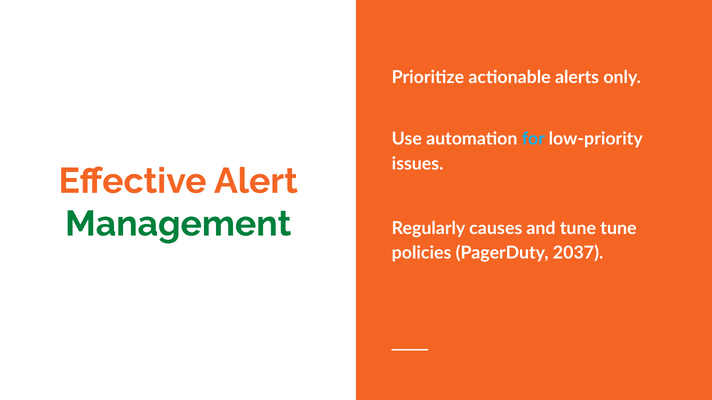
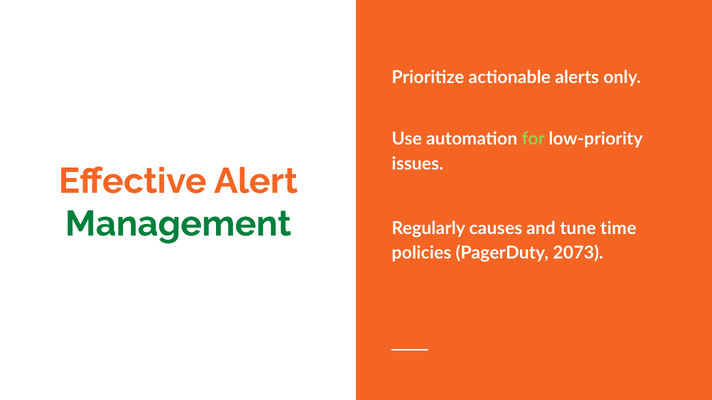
for colour: light blue -> light green (533, 139)
tune tune: tune -> time (618, 229)
2037: 2037 -> 2073 (578, 253)
